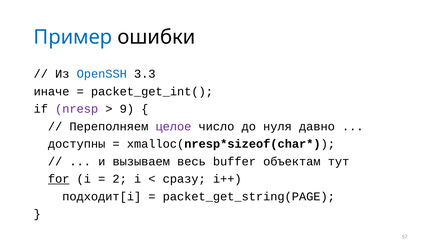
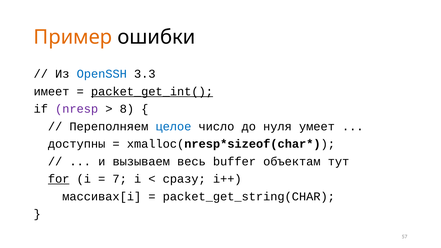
Пример colour: blue -> orange (73, 37)
иначе: иначе -> имеет (52, 92)
packet_get_int( underline: none -> present (152, 92)
9: 9 -> 8 (127, 109)
целое colour: purple -> blue (173, 127)
давно: давно -> умеет (317, 127)
2: 2 -> 7 (120, 179)
подходит[i: подходит[i -> массивах[i (102, 196)
packet_get_string(PAGE: packet_get_string(PAGE -> packet_get_string(CHAR (249, 196)
